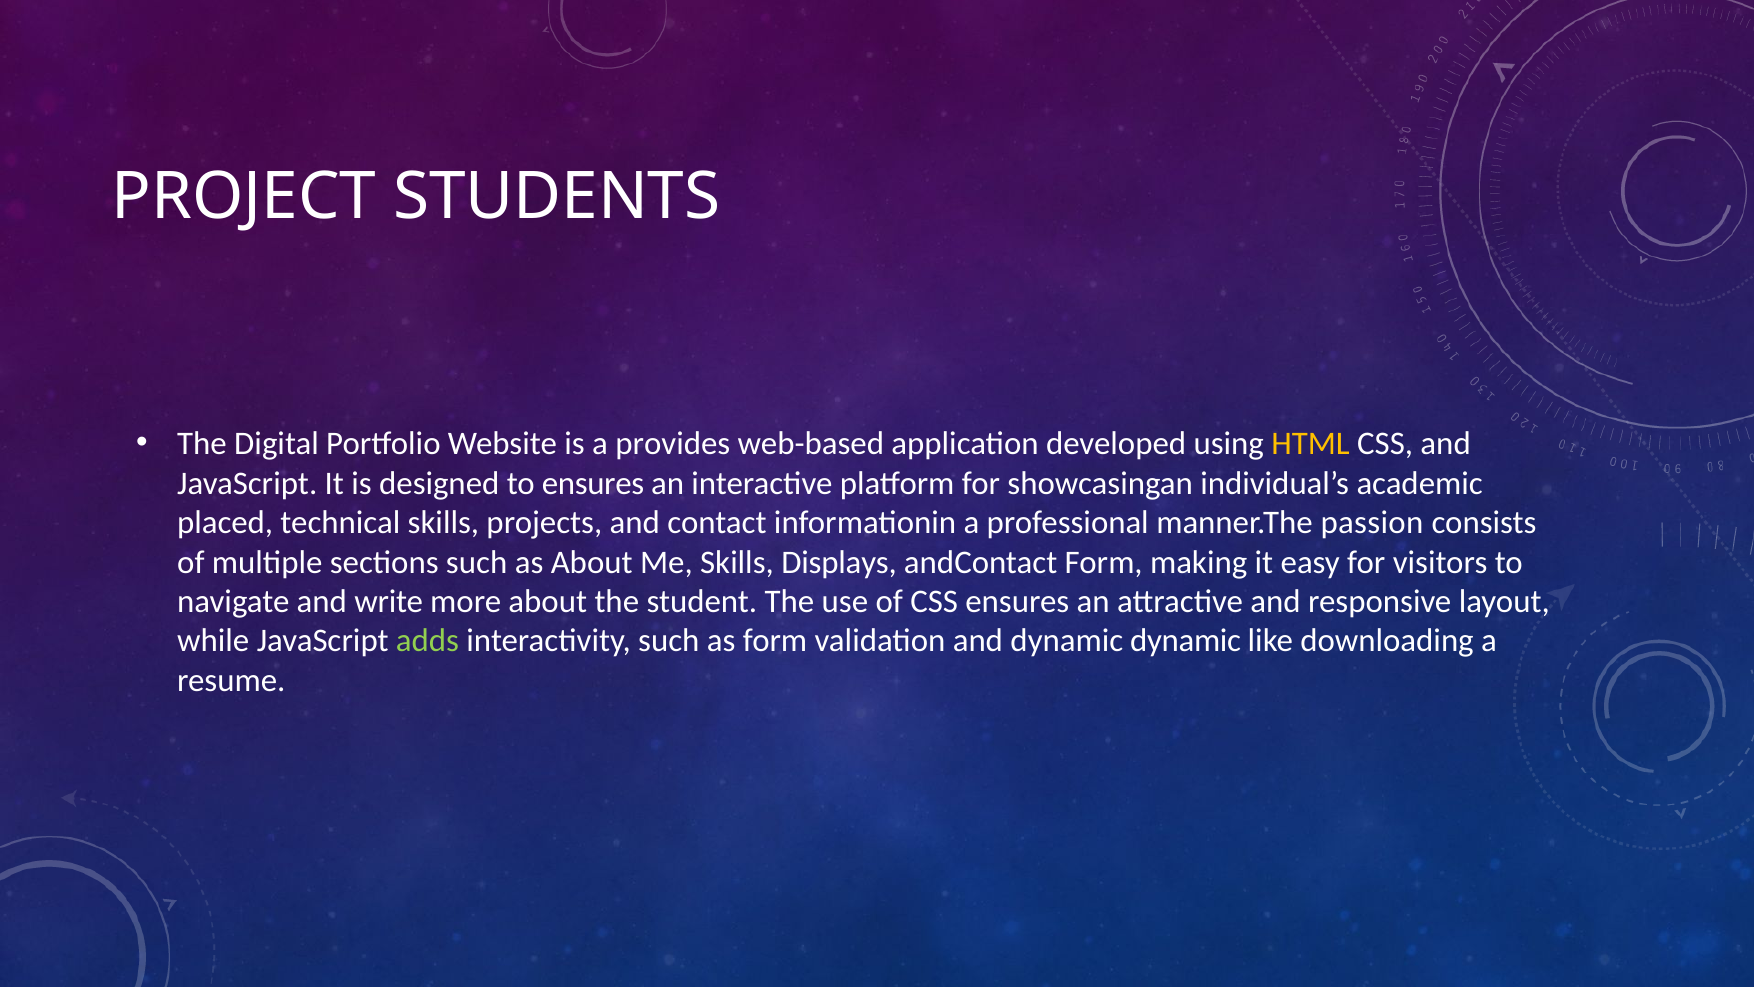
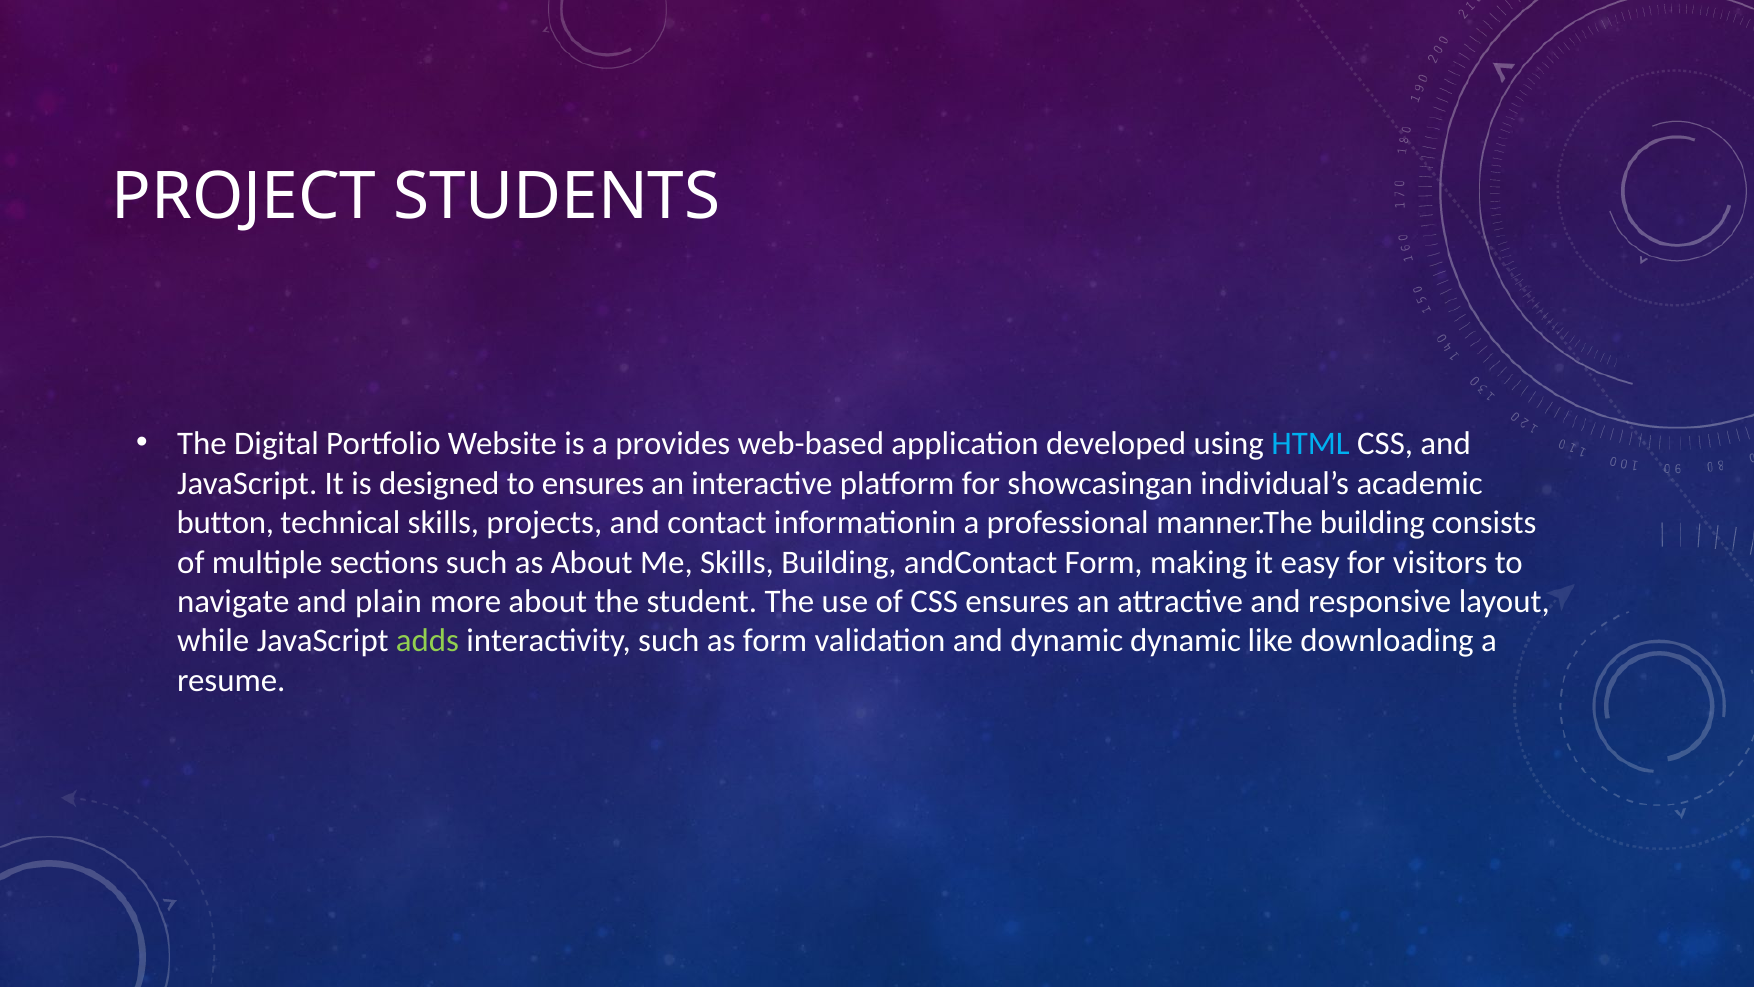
HTML colour: yellow -> light blue (1311, 444)
placed: placed -> button (225, 522)
manner.The passion: passion -> building (1372, 522)
Skills Displays: Displays -> Building (839, 562)
write: write -> plain (388, 601)
